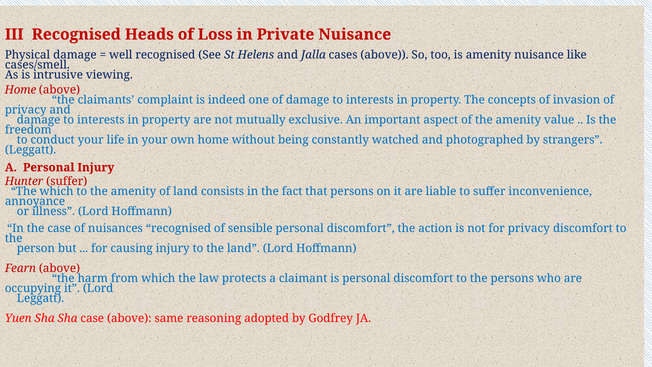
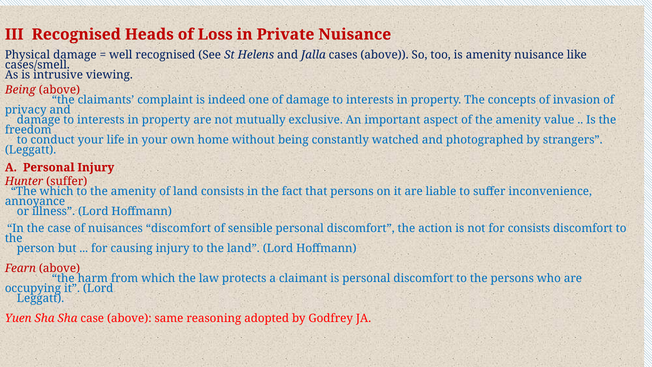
Home: Home -> Being (20, 90)
nuisances recognised: recognised -> discomfort (178, 228)
for privacy: privacy -> consists (529, 228)
